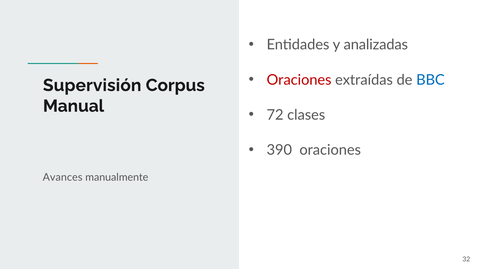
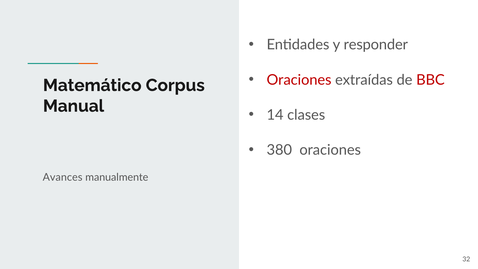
analizadas: analizadas -> responder (376, 45)
BBC colour: blue -> red (430, 80)
Supervisión: Supervisión -> Matemático (92, 85)
72: 72 -> 14 (275, 115)
390: 390 -> 380 (279, 150)
